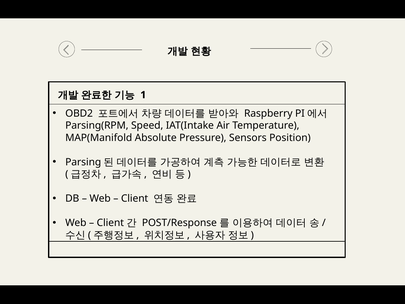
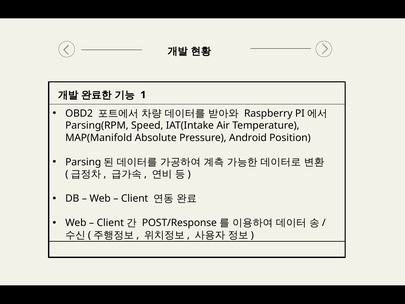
Sensors: Sensors -> Android (248, 138)
